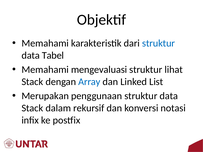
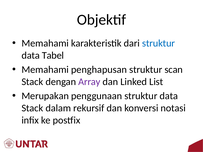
mengevaluasi: mengevaluasi -> penghapusan (99, 70)
lihat: lihat -> scan (174, 70)
Array colour: blue -> purple (89, 82)
